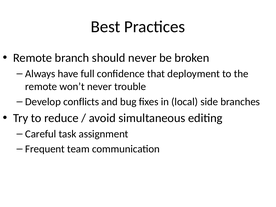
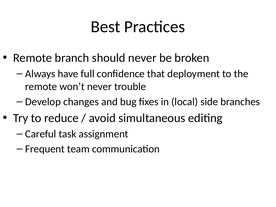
conflicts: conflicts -> changes (81, 102)
